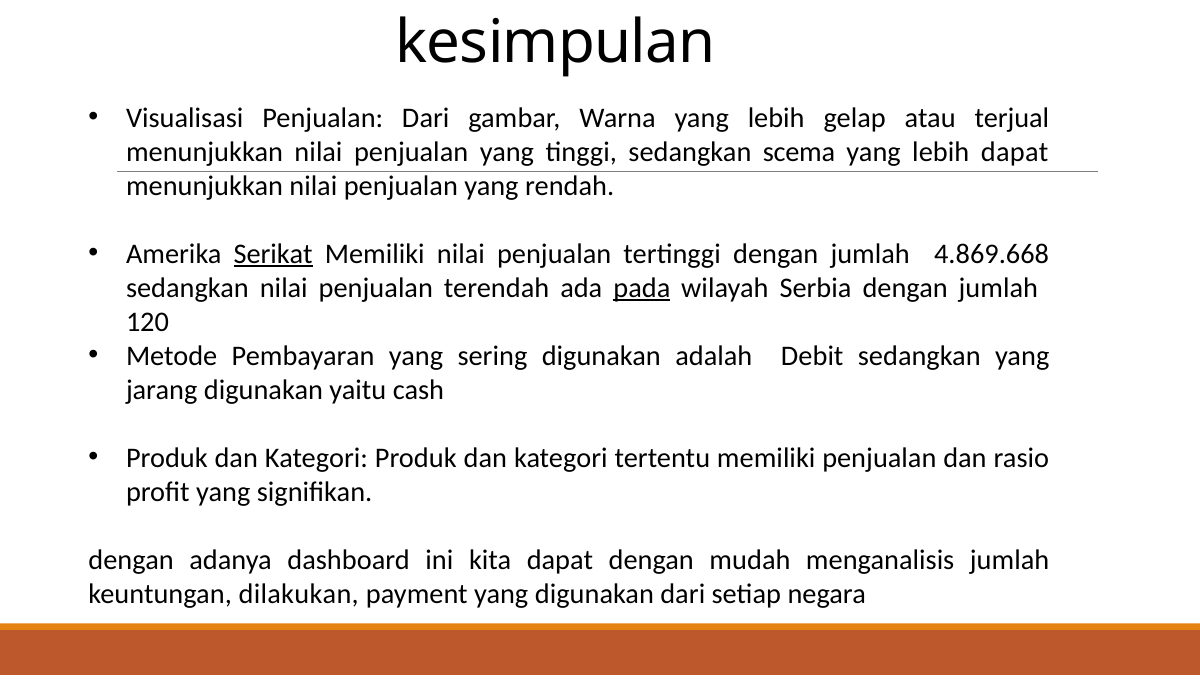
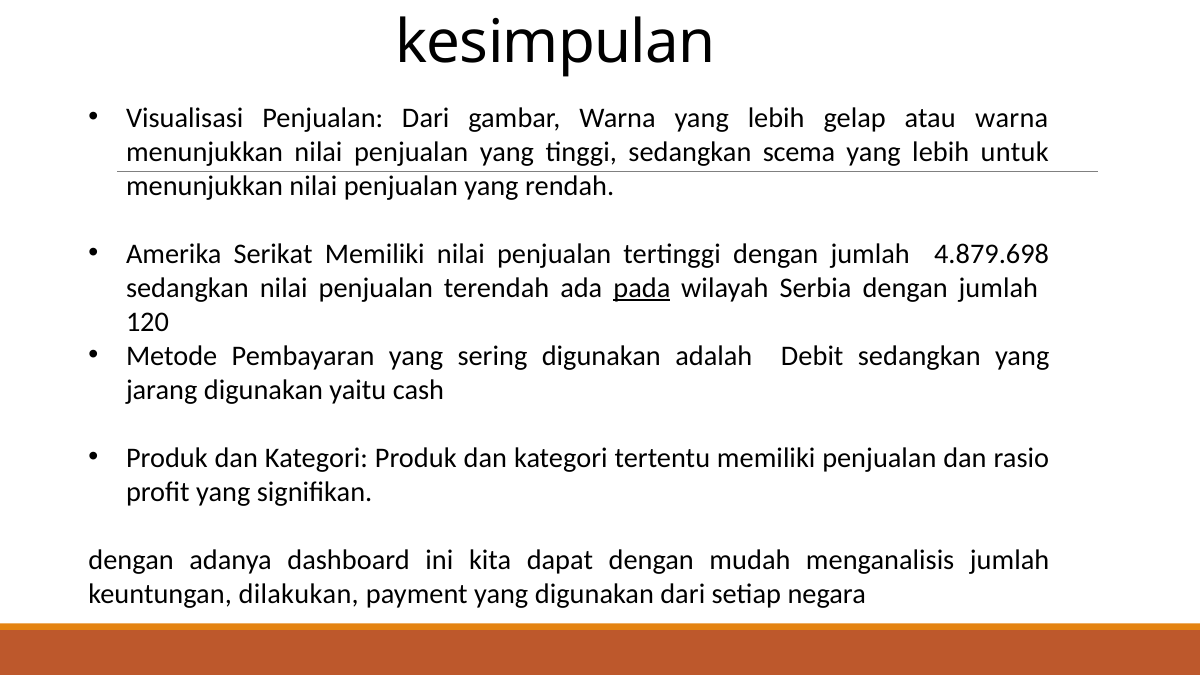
atau terjual: terjual -> warna (1012, 118)
lebih dapat: dapat -> untuk (1015, 152)
Serikat underline: present -> none (273, 254)
4.869.668: 4.869.668 -> 4.879.698 (992, 254)
